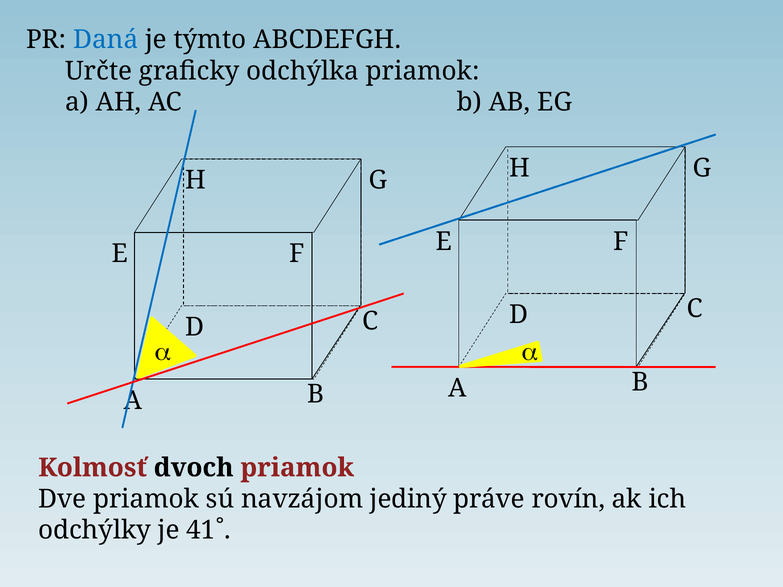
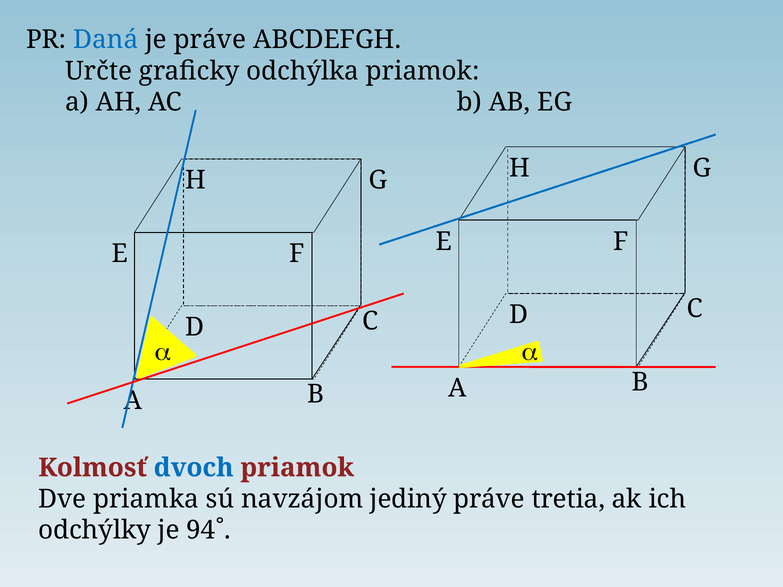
je týmto: týmto -> práve (210, 40)
dvoch colour: black -> blue (194, 468)
Dve priamok: priamok -> priamka (146, 499)
rovín: rovín -> tretia (568, 499)
41˚: 41˚ -> 94˚ (209, 531)
